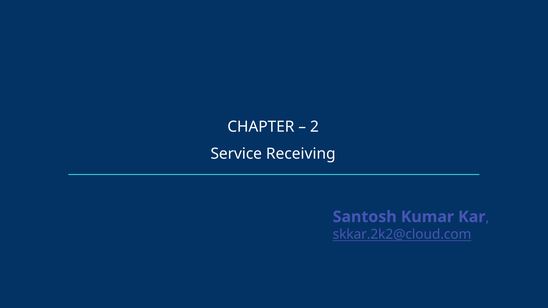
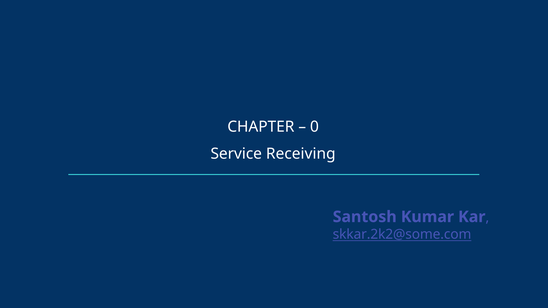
2: 2 -> 0 (314, 127)
skkar.2k2@cloud.com: skkar.2k2@cloud.com -> skkar.2k2@some.com (402, 235)
